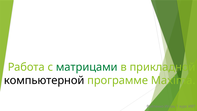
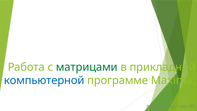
компьютерной colour: black -> blue (44, 80)
